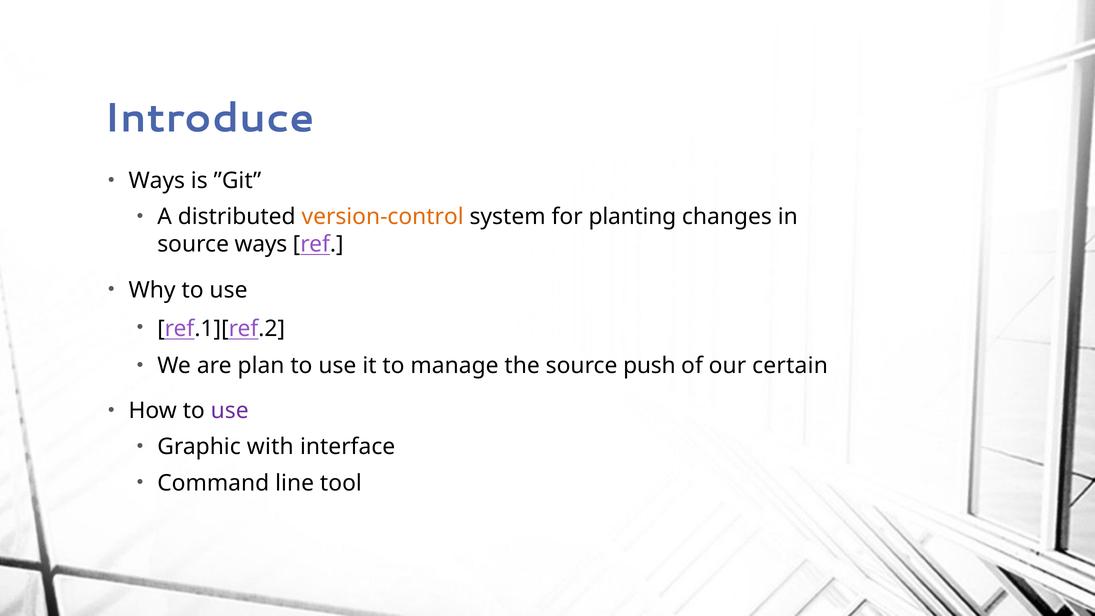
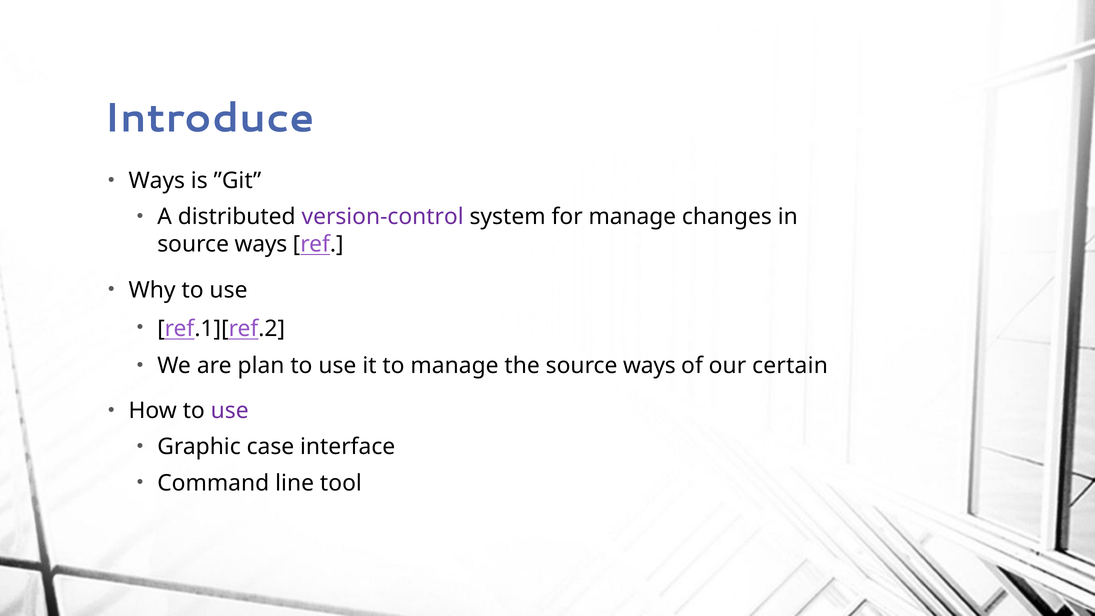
version-control colour: orange -> purple (383, 217)
for planting: planting -> manage (632, 217)
the source push: push -> ways (649, 366)
with: with -> case (270, 447)
